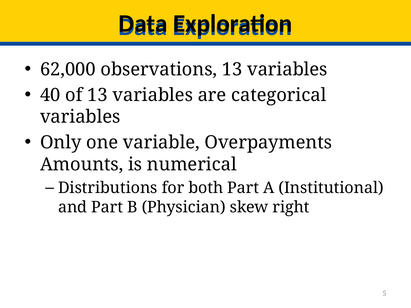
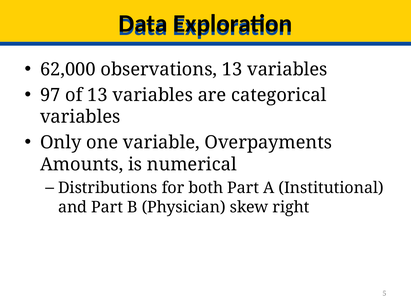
40: 40 -> 97 (50, 95)
